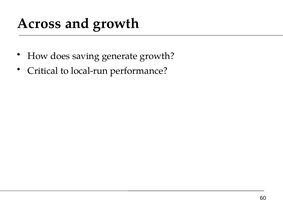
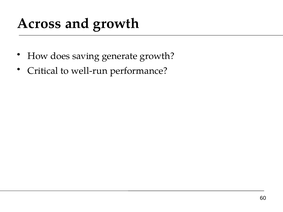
local-run: local-run -> well-run (89, 71)
